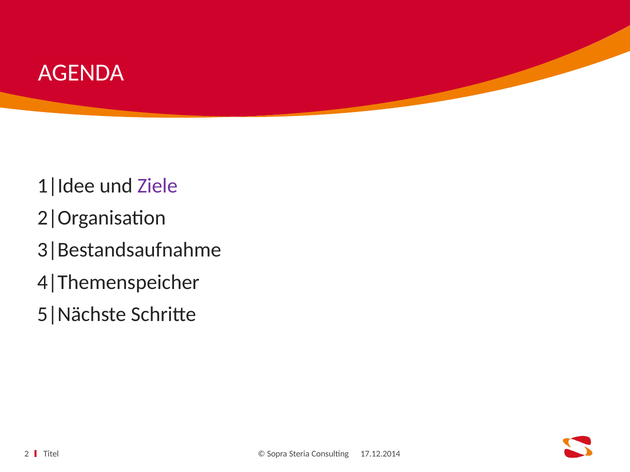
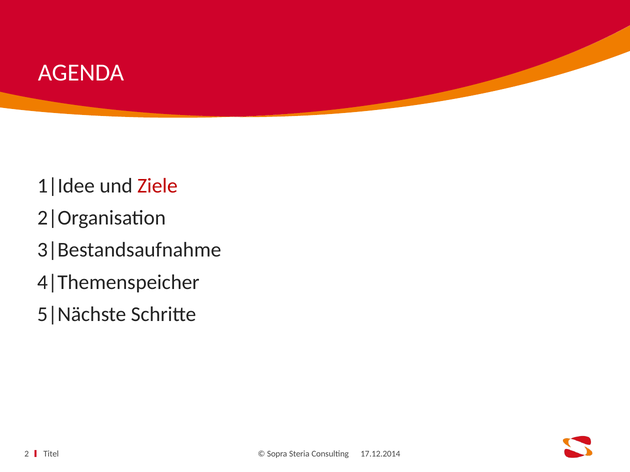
Ziele colour: purple -> red (157, 186)
